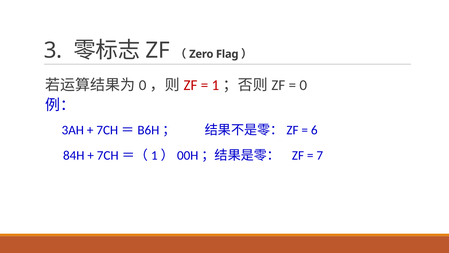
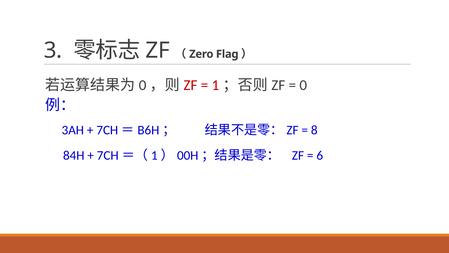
6: 6 -> 8 (314, 130)
7: 7 -> 6 (320, 155)
